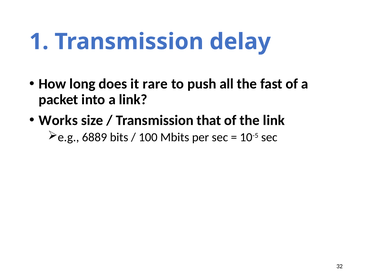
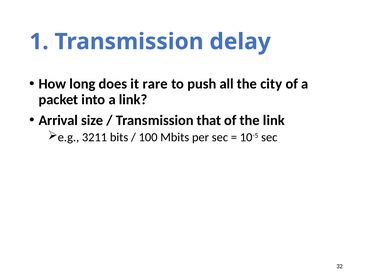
fast: fast -> city (271, 84)
Works: Works -> Arrival (58, 120)
6889: 6889 -> 3211 (95, 137)
